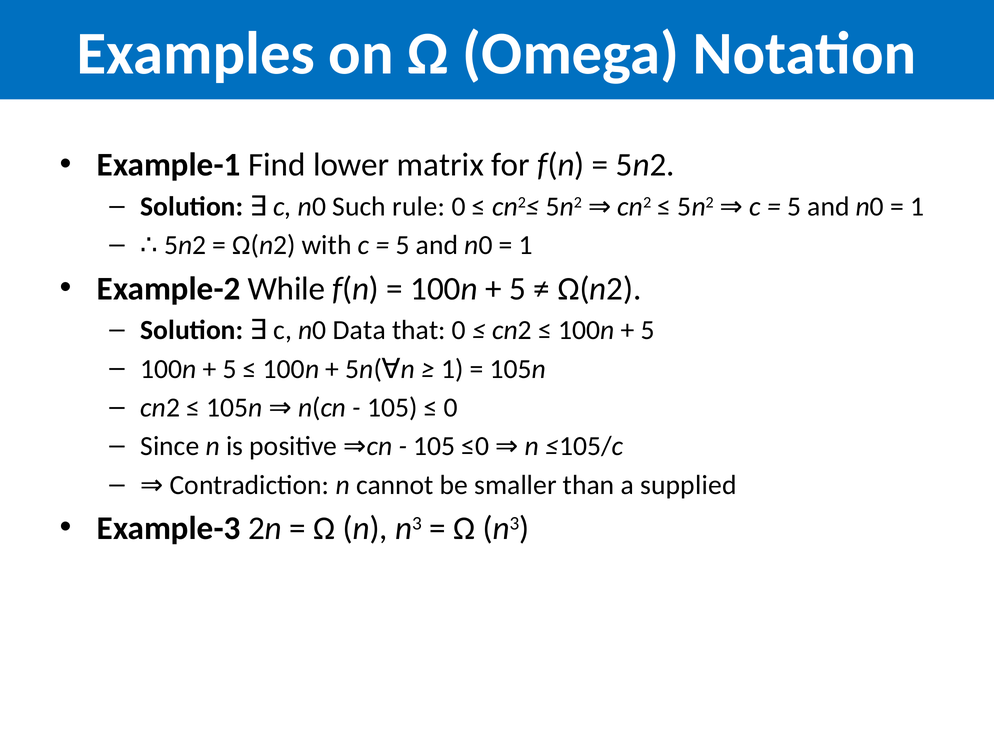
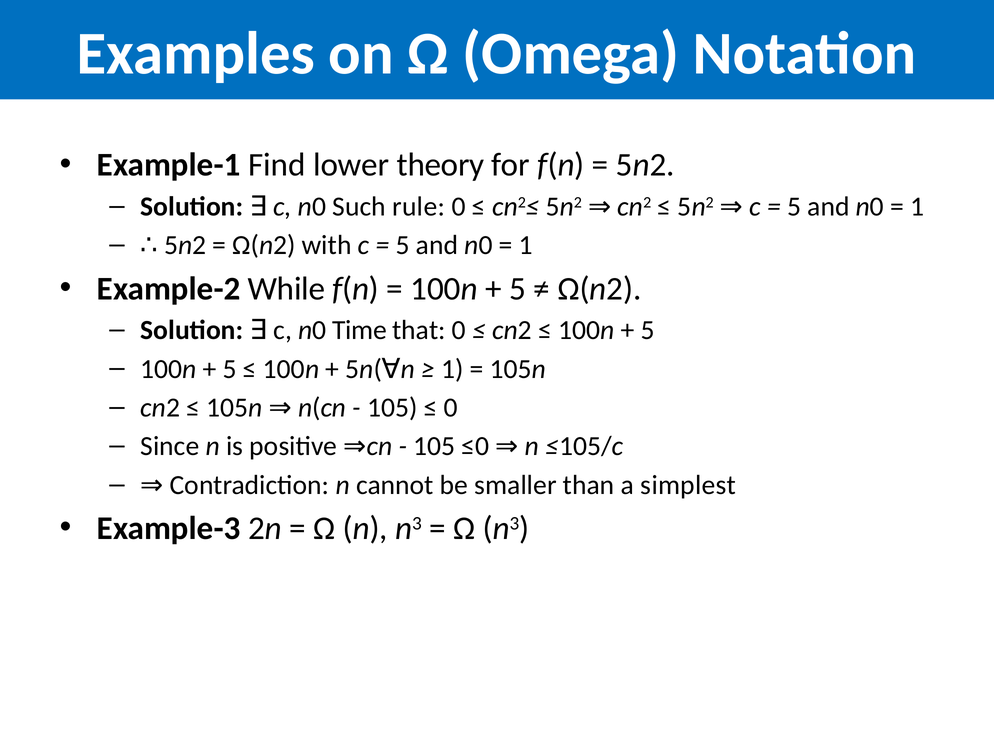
matrix: matrix -> theory (441, 165)
Data: Data -> Time (359, 330)
supplied: supplied -> simplest (688, 485)
